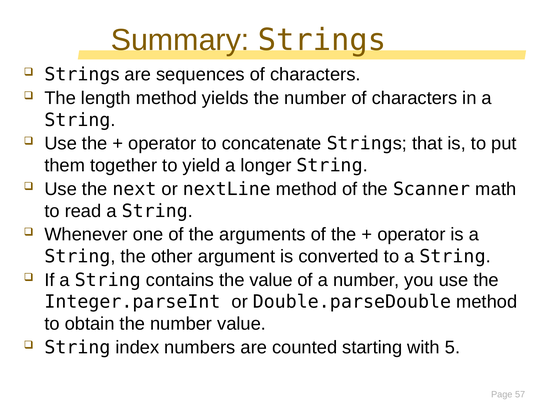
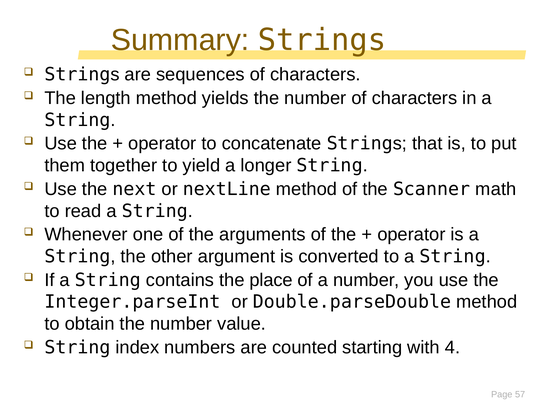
the value: value -> place (271, 280)
5: 5 -> 4 (452, 347)
